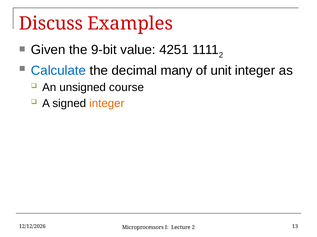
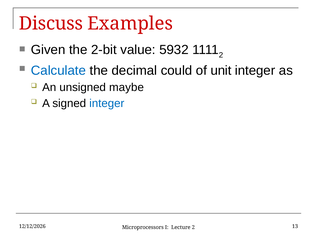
9-bit: 9-bit -> 2-bit (104, 50)
4251: 4251 -> 5932 (174, 50)
many: many -> could (177, 71)
course: course -> maybe (126, 88)
integer colour: orange -> blue (107, 104)
